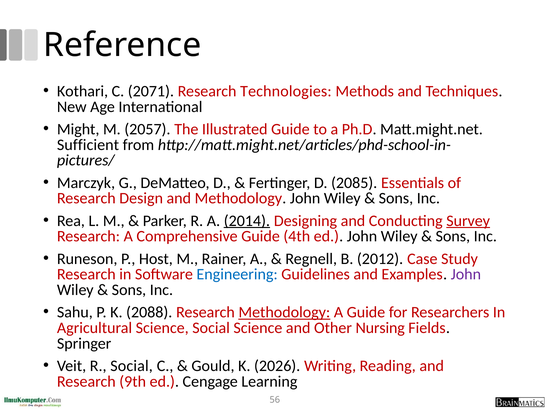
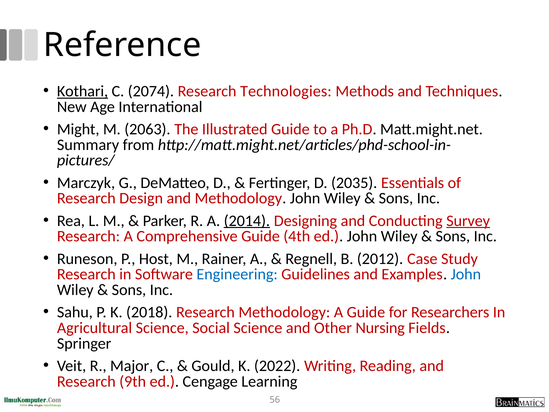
Kothari underline: none -> present (83, 91)
2071: 2071 -> 2074 (151, 91)
2057: 2057 -> 2063 (147, 129)
Sufficient: Sufficient -> Summary (88, 145)
2085: 2085 -> 2035 (354, 183)
John colour: purple -> blue (466, 274)
2088: 2088 -> 2018 (149, 312)
Methodology underline: present -> none (284, 312)
R Social: Social -> Major (132, 366)
2026: 2026 -> 2022 (277, 366)
